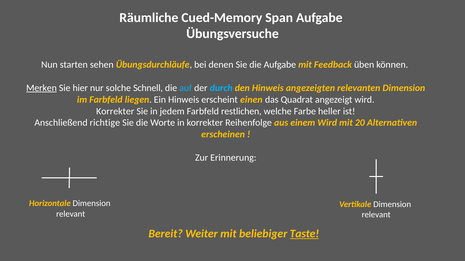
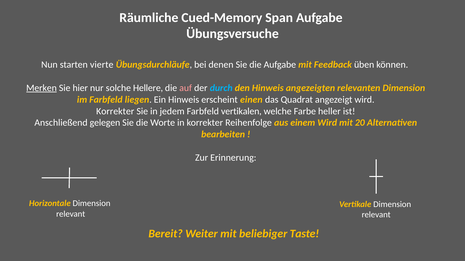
sehen: sehen -> vierte (102, 65)
Schnell: Schnell -> Hellere (148, 88)
auf colour: light blue -> pink (186, 88)
restlichen: restlichen -> vertikalen (241, 111)
richtige: richtige -> gelegen (105, 123)
erscheinen: erscheinen -> bearbeiten (223, 135)
Taste underline: present -> none (304, 234)
